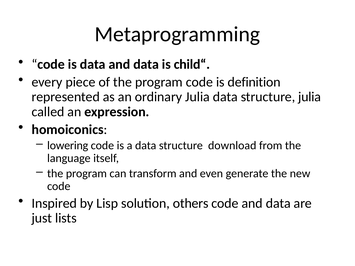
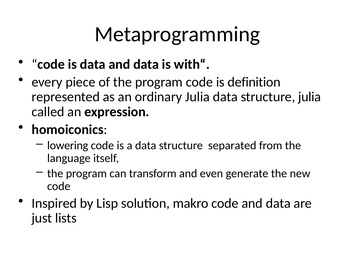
child“: child“ -> with“ (192, 64)
download: download -> separated (232, 146)
others: others -> makro (191, 203)
